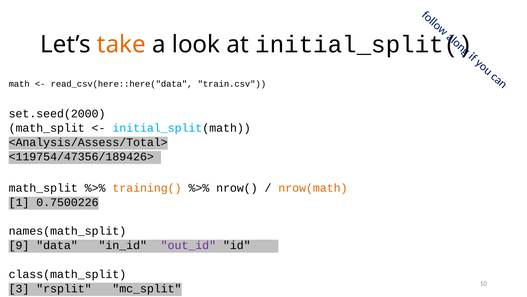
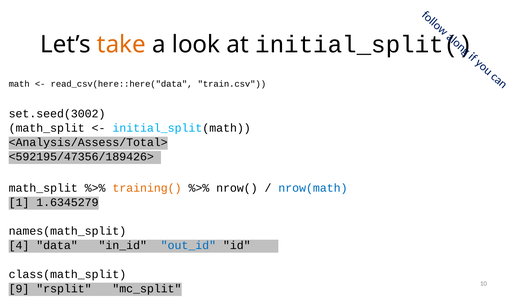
set.seed(2000: set.seed(2000 -> set.seed(3002 (57, 113)
<119754/47356/189426>: <119754/47356/189426> -> <592195/47356/189426> (81, 156)
nrow(math colour: orange -> blue (313, 188)
0.7500226: 0.7500226 -> 1.6345279 (67, 202)
9: 9 -> 4 (19, 245)
out_id colour: purple -> blue (188, 245)
3: 3 -> 9 (19, 288)
